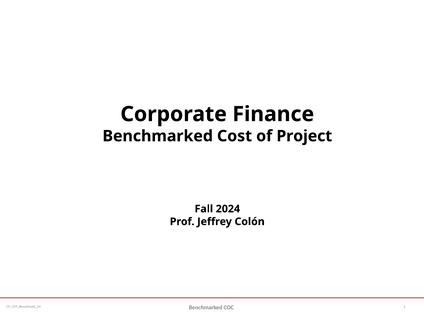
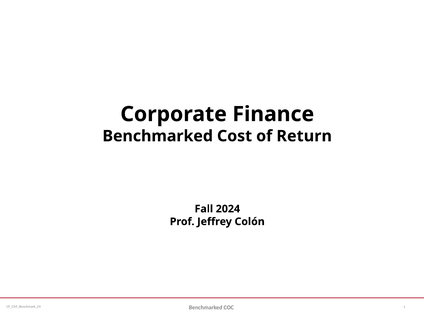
Project: Project -> Return (304, 136)
